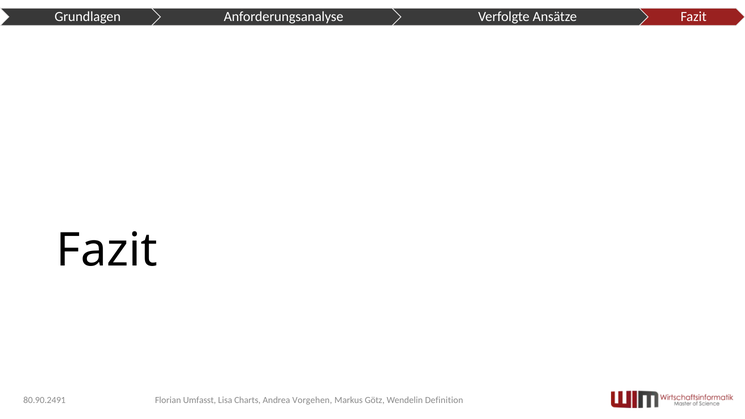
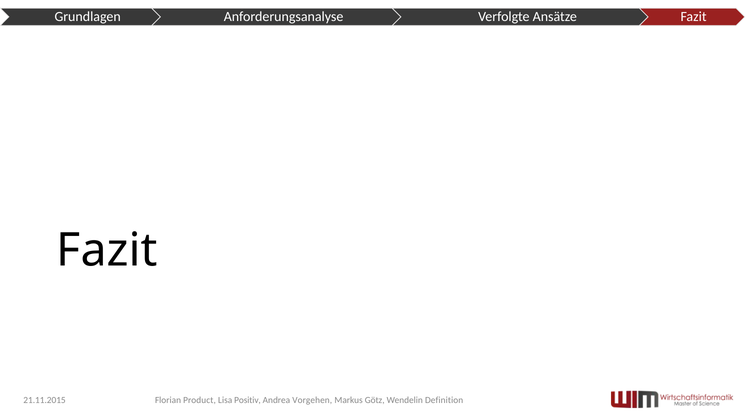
Umfasst: Umfasst -> Product (199, 400)
Charts: Charts -> Positiv (248, 400)
80.90.2491: 80.90.2491 -> 21.11.2015 (45, 400)
